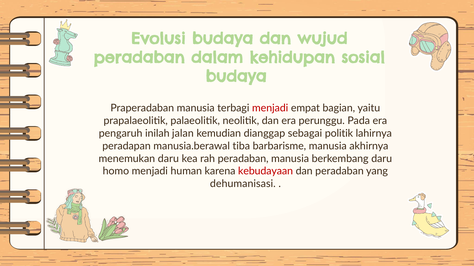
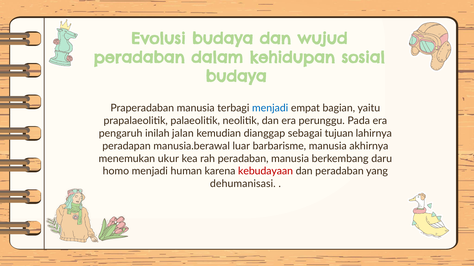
menjadi colour: red -> blue (270, 108)
politik: politik -> tujuan (339, 134)
tiba: tiba -> luar (241, 146)
menemukan daru: daru -> ukur (168, 159)
